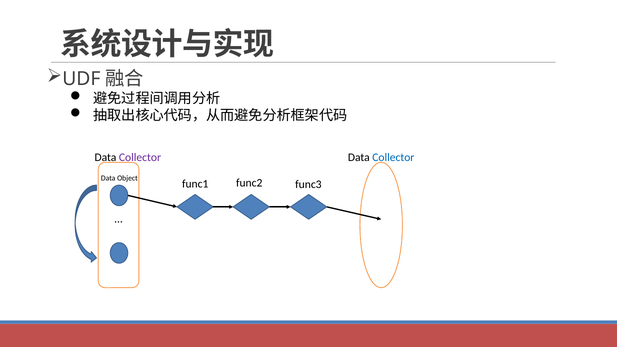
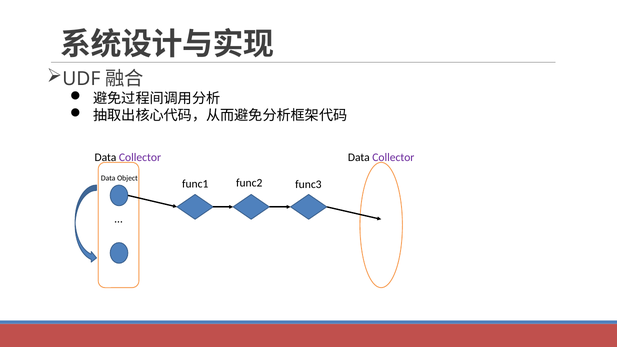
Collector colour: blue -> purple (393, 157)
